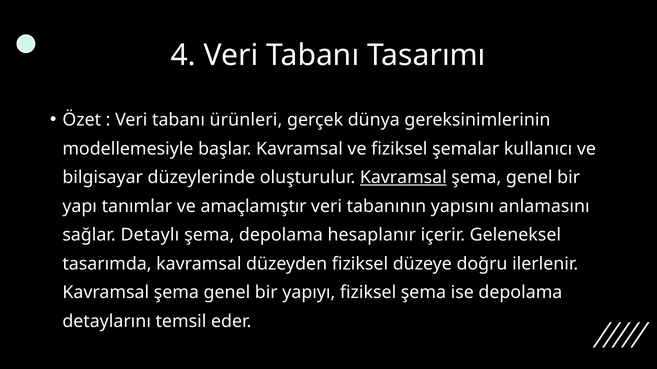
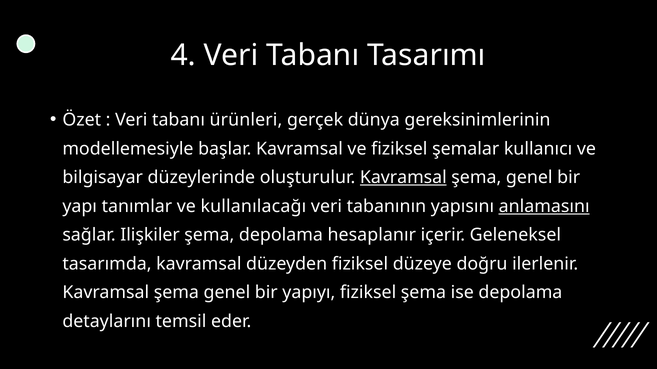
amaçlamıştır: amaçlamıştır -> kullanılacağı (253, 207)
anlamasını underline: none -> present (544, 207)
Detaylı: Detaylı -> Ilişkiler (150, 235)
